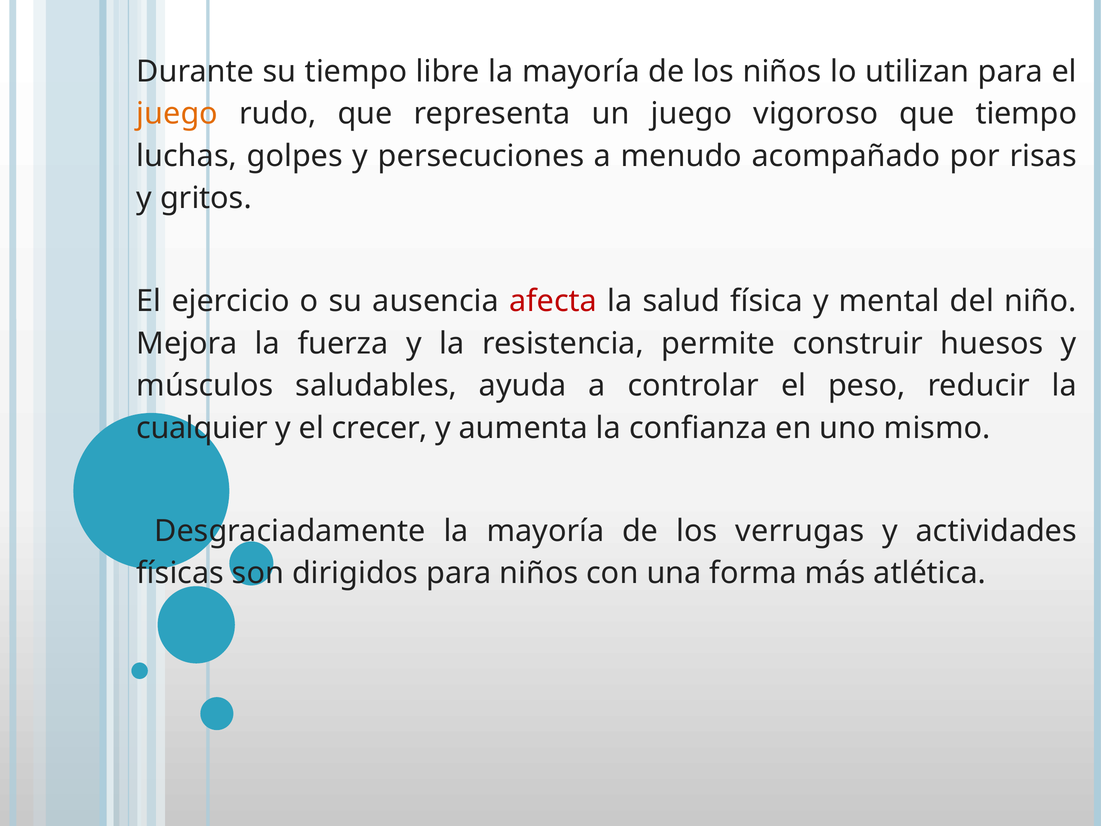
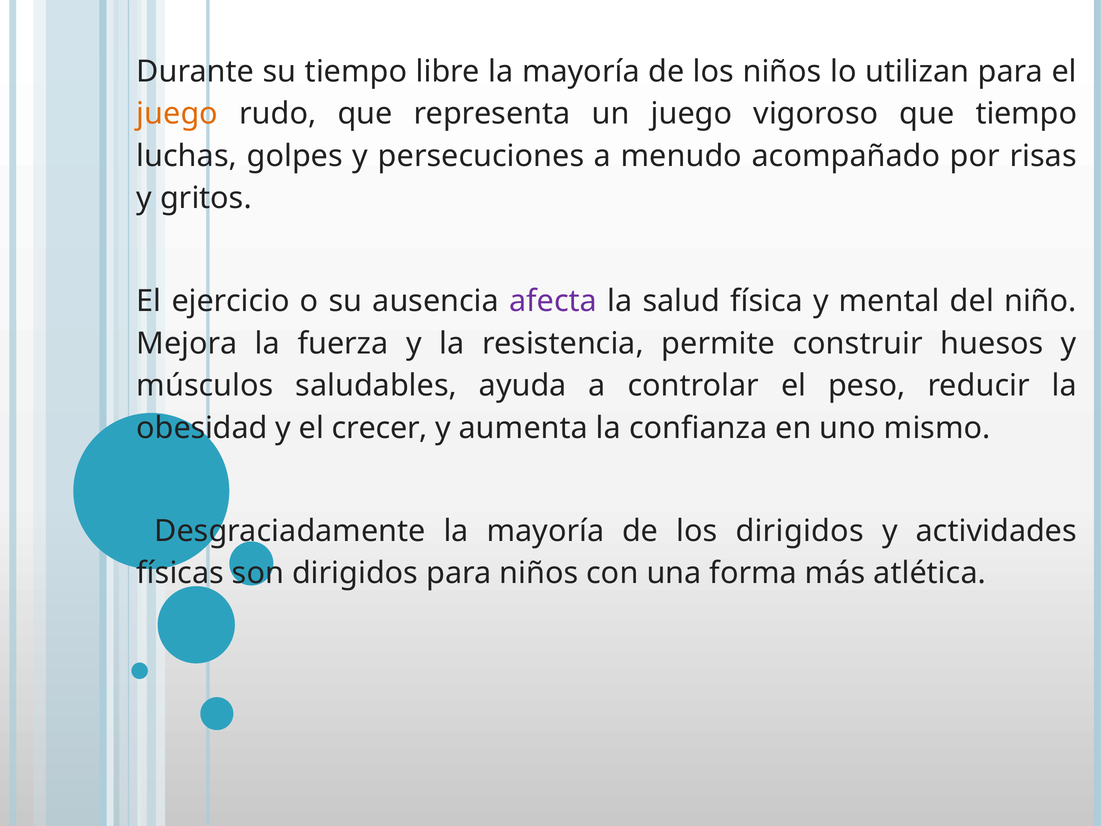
afecta colour: red -> purple (553, 301)
cualquier: cualquier -> obesidad (202, 428)
los verrugas: verrugas -> dirigidos (800, 531)
